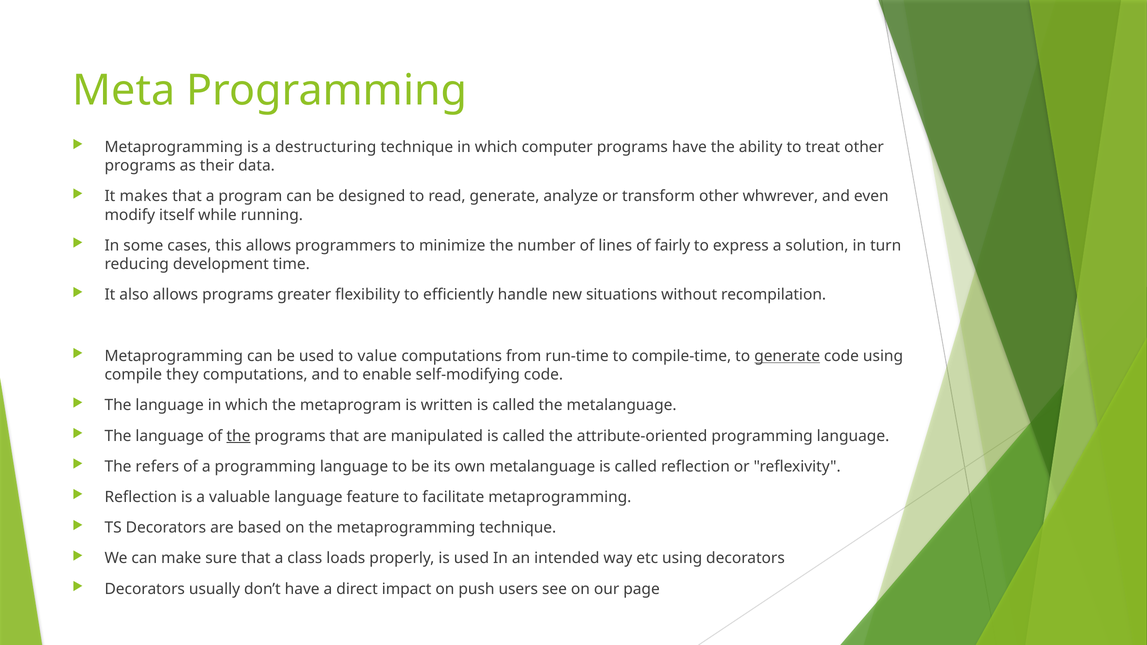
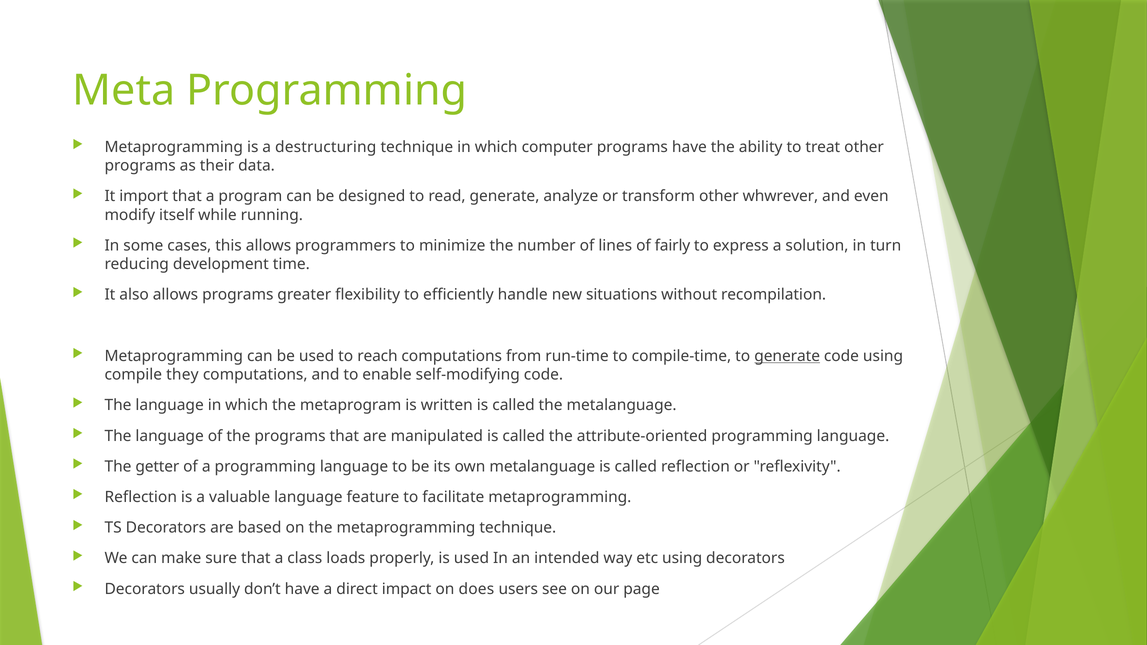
makes: makes -> import (144, 196)
value: value -> reach (377, 356)
the underline: present -> none (238, 436)
refers: refers -> getter (157, 467)
push: push -> does (476, 589)
